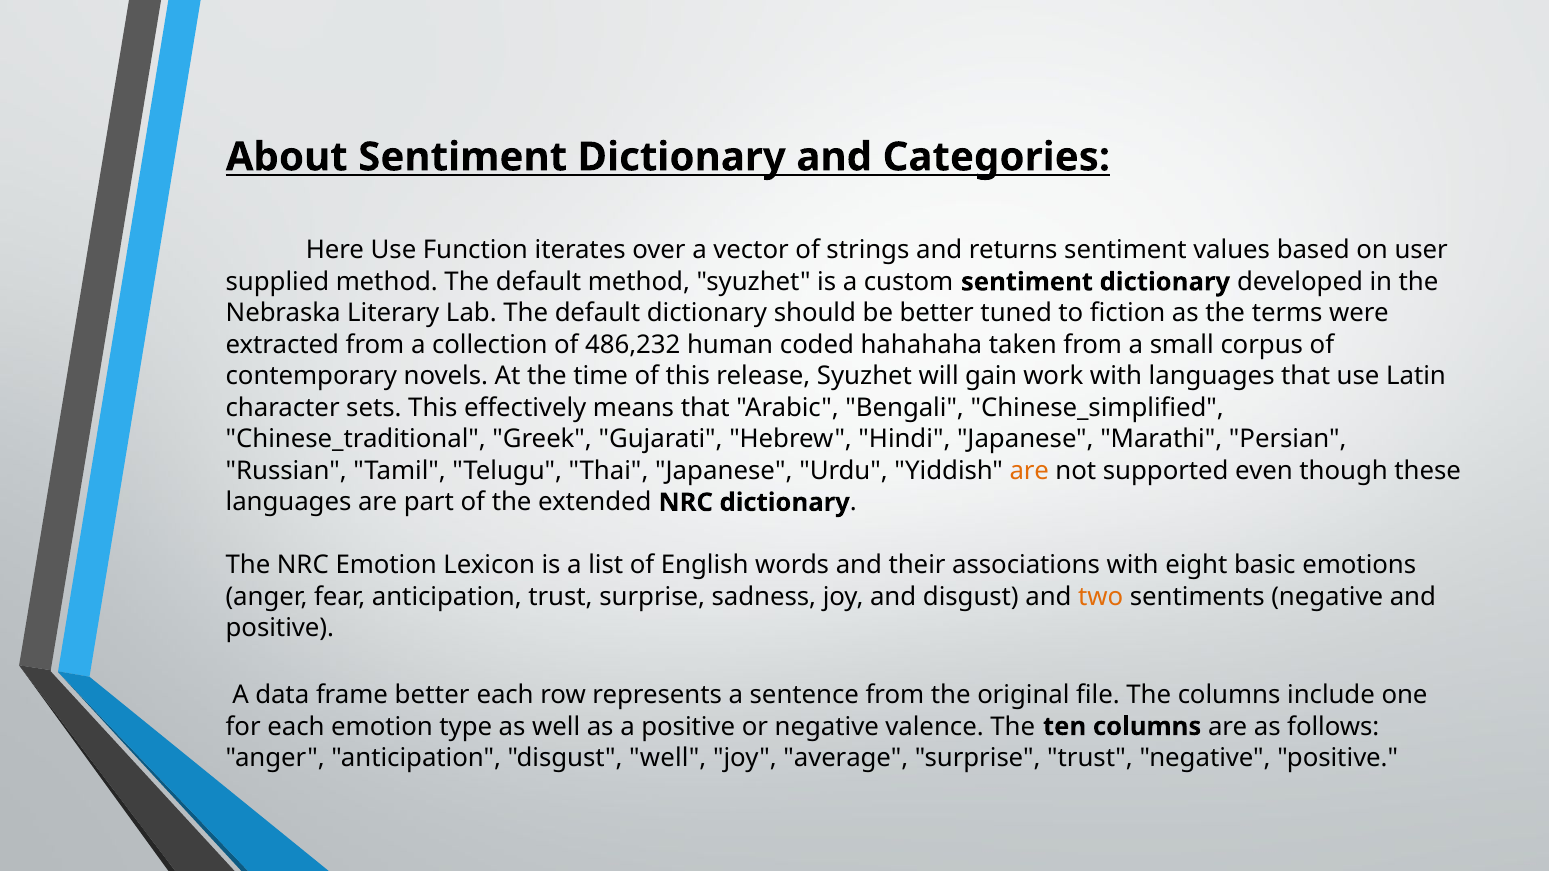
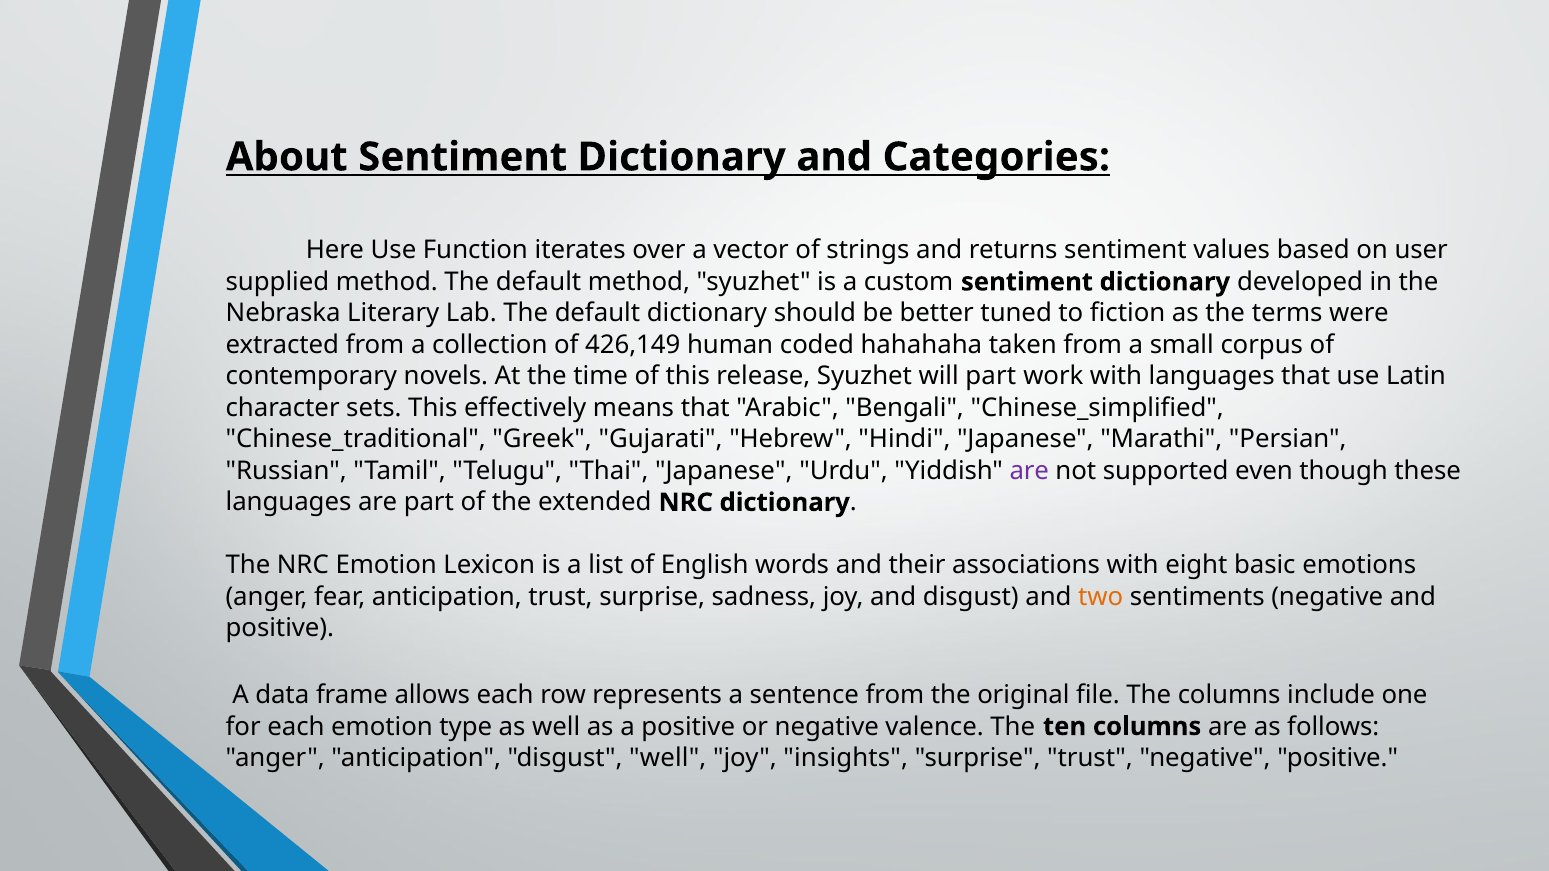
486,232: 486,232 -> 426,149 (633, 345)
will gain: gain -> part (991, 377)
are colour: orange -> purple (1029, 471)
frame better: better -> allows (432, 695)
average: average -> insights (846, 758)
